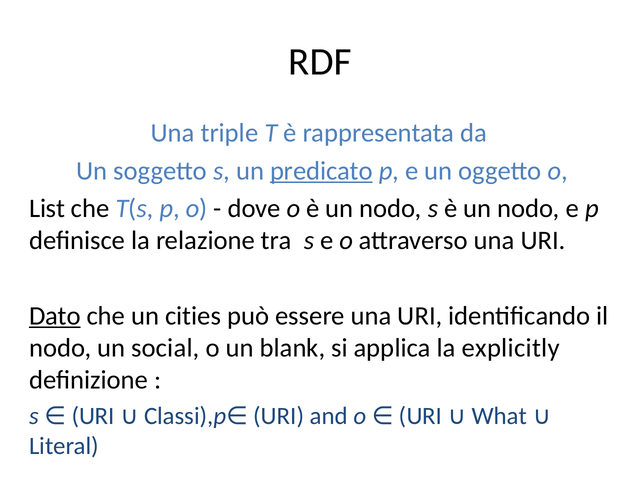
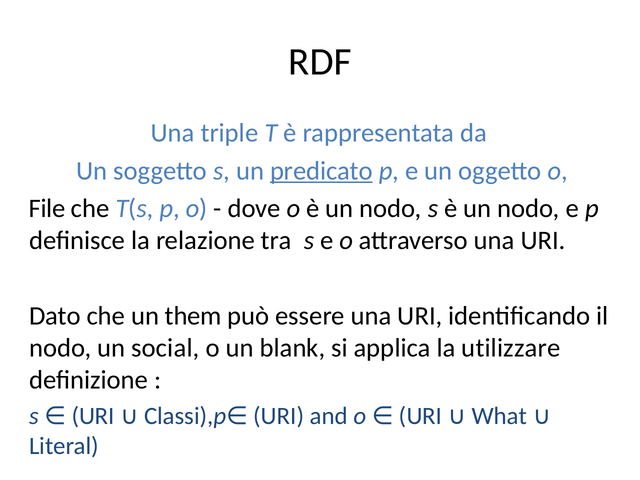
List: List -> File (47, 208)
Dato underline: present -> none (55, 316)
cities: cities -> them (193, 316)
explicitly: explicitly -> utilizzare (511, 348)
